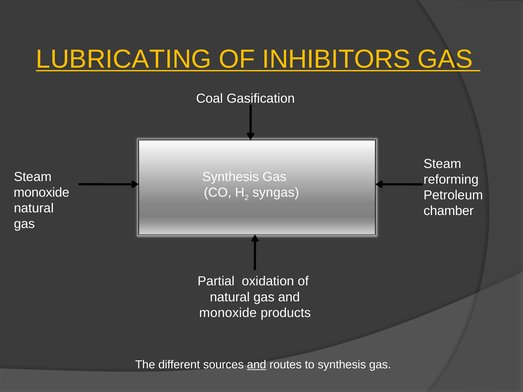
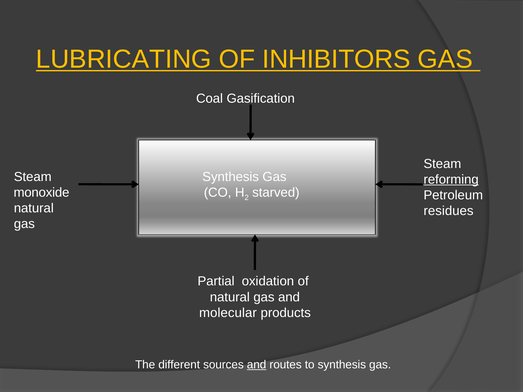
reforming underline: none -> present (451, 180)
syngas: syngas -> starved (276, 193)
chamber: chamber -> residues (449, 211)
monoxide: monoxide -> molecular (228, 313)
